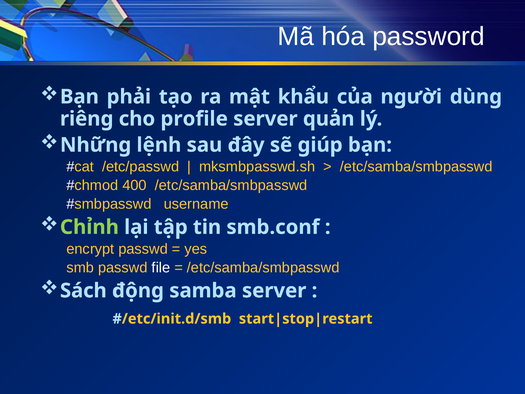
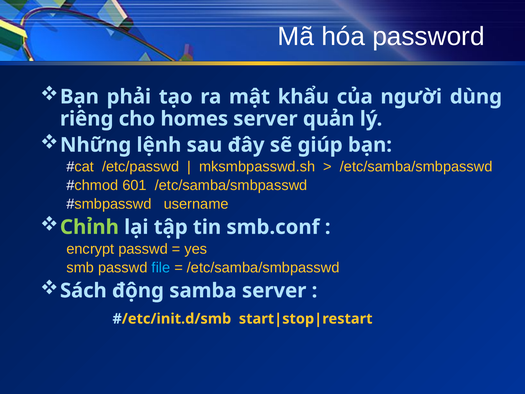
profile: profile -> homes (194, 119)
400: 400 -> 601 (135, 185)
file colour: white -> light blue (161, 268)
